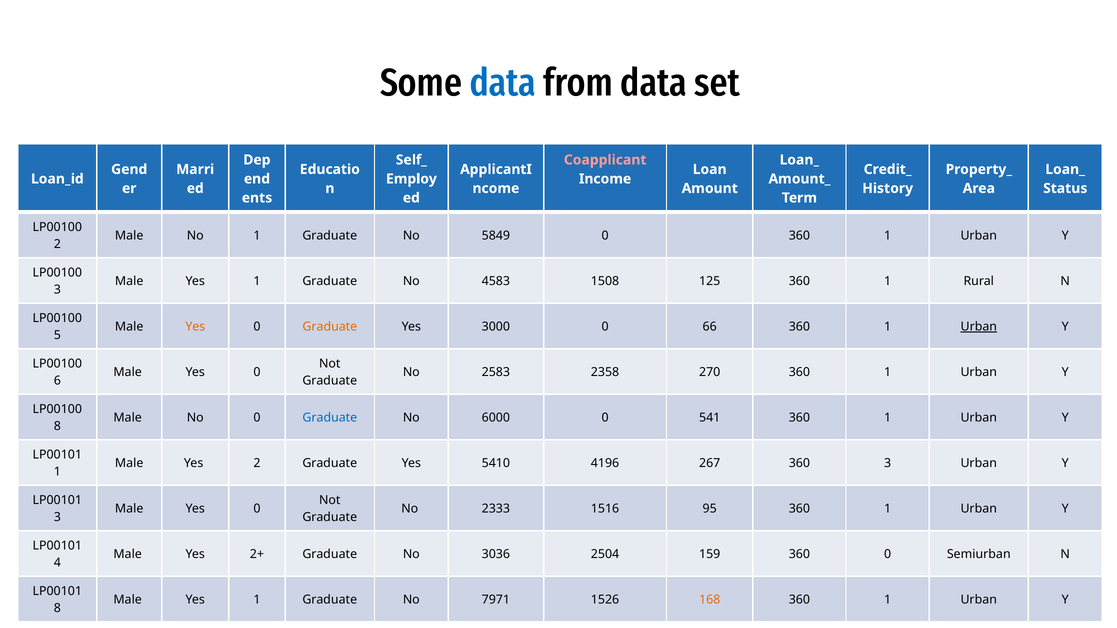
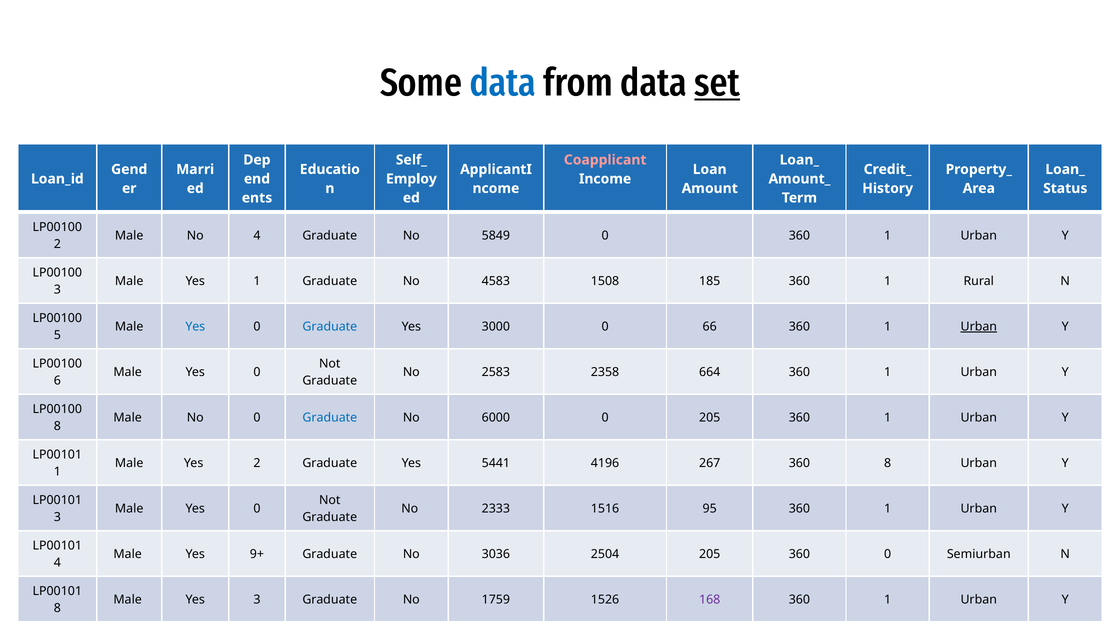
set underline: none -> present (717, 83)
No 1: 1 -> 4 (257, 236)
125: 125 -> 185 (710, 281)
Yes colour: orange -> blue (195, 327)
Graduate colour: orange -> blue (330, 327)
270: 270 -> 664 (710, 372)
0 541: 541 -> 205 (710, 418)
5410: 5410 -> 5441 (496, 463)
360 3: 3 -> 8 (888, 463)
2+: 2+ -> 9+ (257, 554)
2504 159: 159 -> 205 (710, 554)
1: 1 -> 3 (257, 600)
7971: 7971 -> 1759 (496, 600)
168 colour: orange -> purple (710, 600)
